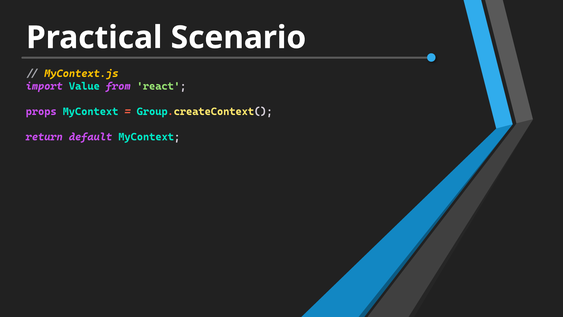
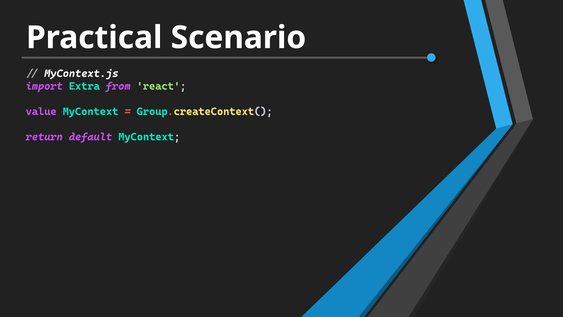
MyContext.js colour: yellow -> white (81, 73)
Value: Value -> Extra (84, 86)
props: props -> value (41, 111)
